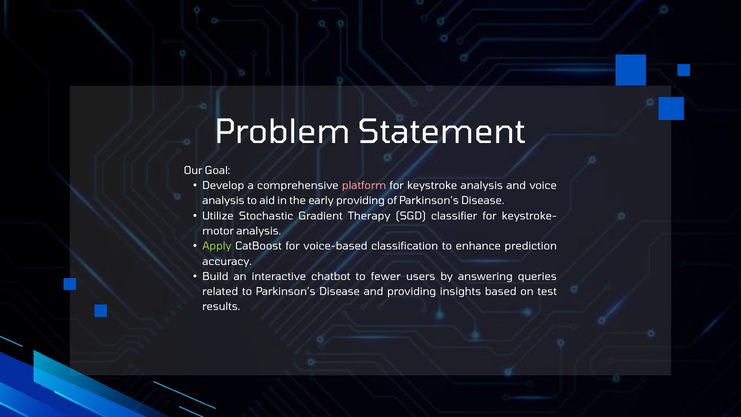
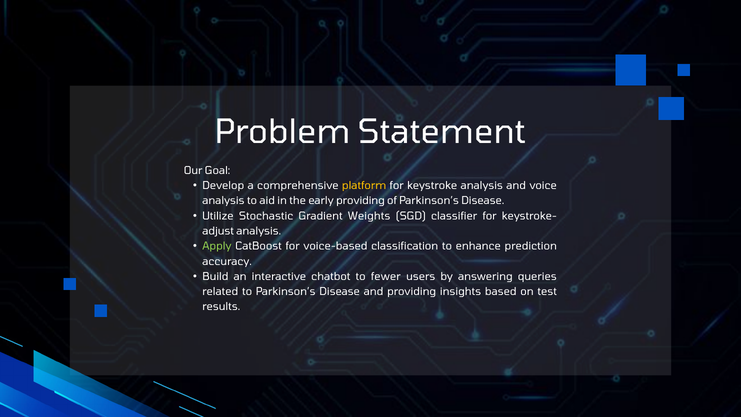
platform colour: pink -> yellow (364, 186)
Therapy: Therapy -> Weights (369, 216)
motor: motor -> adjust (218, 231)
